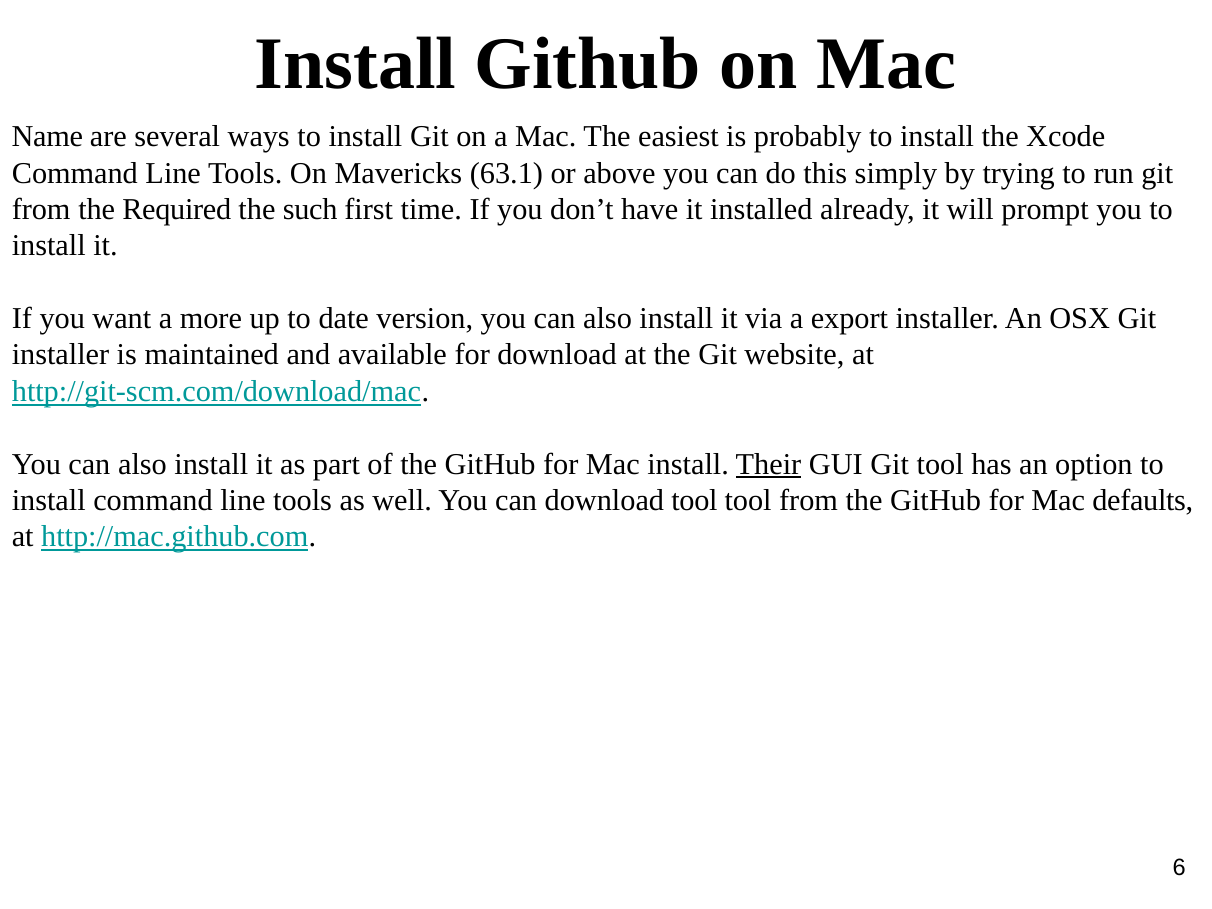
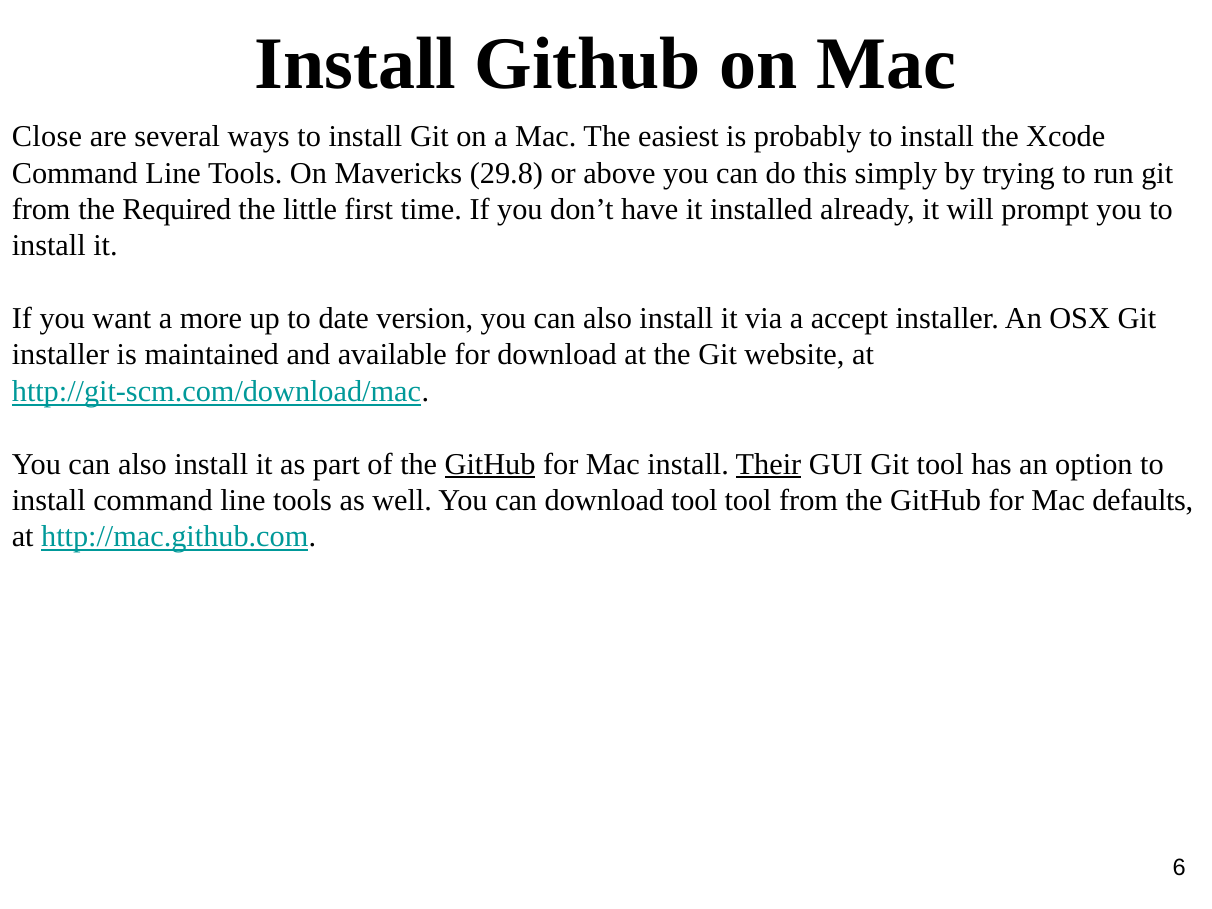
Name: Name -> Close (47, 137)
63.1: 63.1 -> 29.8 (506, 173)
such: such -> little (310, 209)
export: export -> accept (849, 319)
GitHub underline: none -> present (490, 464)
